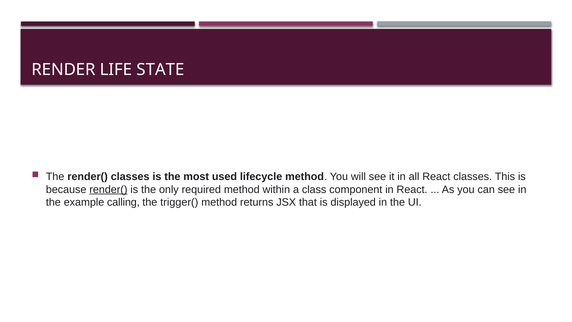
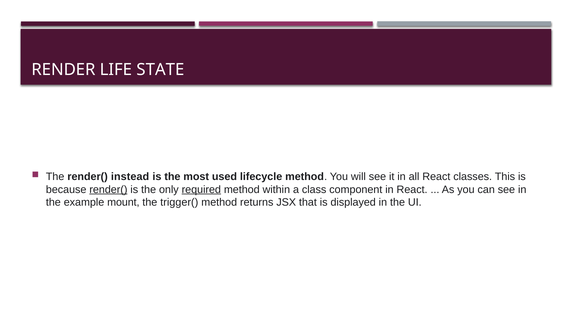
render( classes: classes -> instead (130, 176)
required underline: none -> present (201, 189)
calling: calling -> mount (123, 202)
